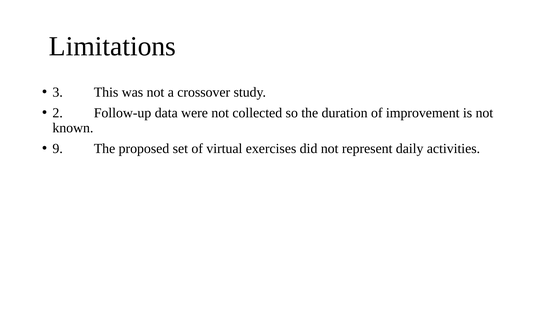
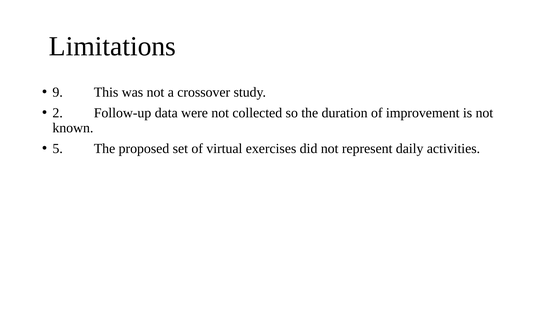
3: 3 -> 9 (58, 92)
9: 9 -> 5 (58, 148)
